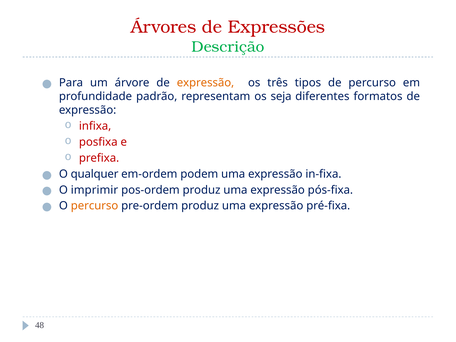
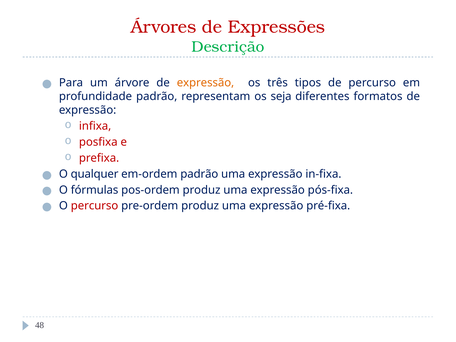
em-ordem podem: podem -> padrão (199, 174)
imprimir: imprimir -> fórmulas (95, 190)
percurso colour: orange -> red (95, 206)
